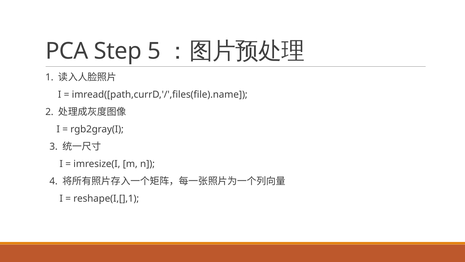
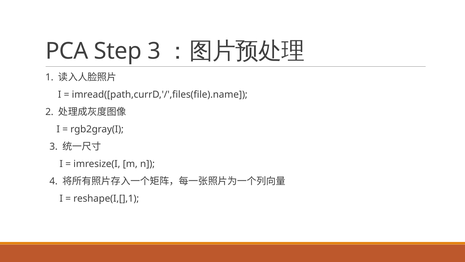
Step 5: 5 -> 3 (154, 51)
